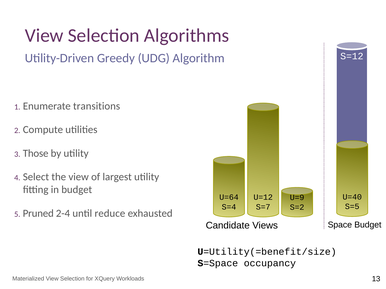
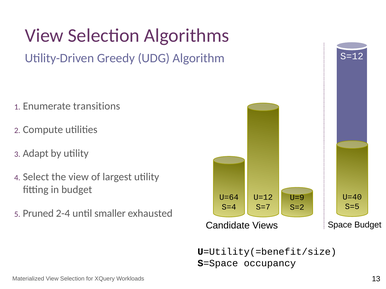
Those: Those -> Adapt (36, 154)
reduce: reduce -> smaller (110, 214)
